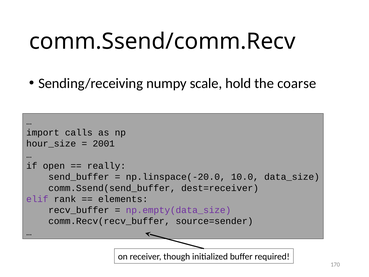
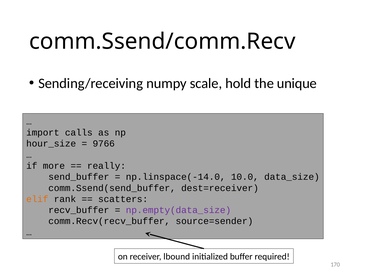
coarse: coarse -> unique (297, 83)
2001: 2001 -> 9766 (104, 144)
open: open -> more (54, 166)
np.linspace(-20.0: np.linspace(-20.0 -> np.linspace(-14.0 (176, 177)
elif colour: purple -> orange (37, 199)
elements: elements -> scatters (123, 199)
though: though -> lbound (177, 256)
